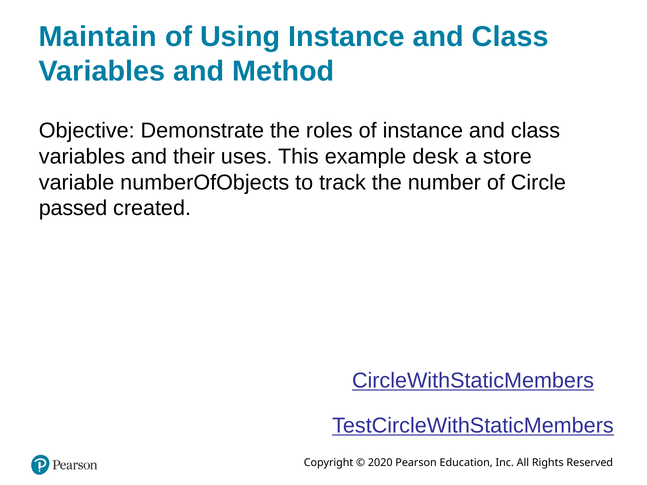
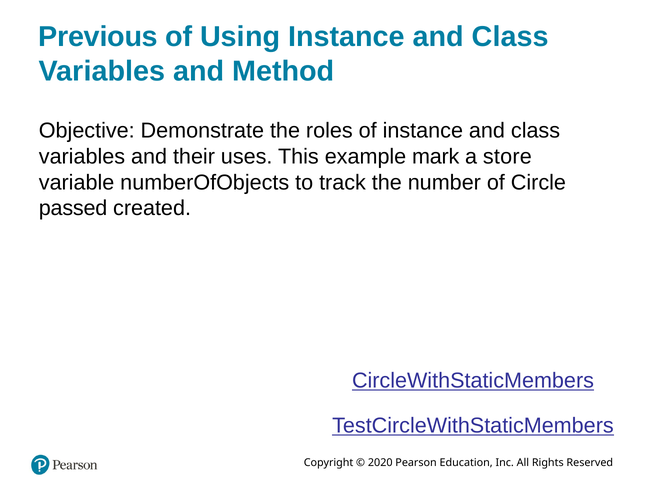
Maintain: Maintain -> Previous (98, 37)
desk: desk -> mark (436, 157)
